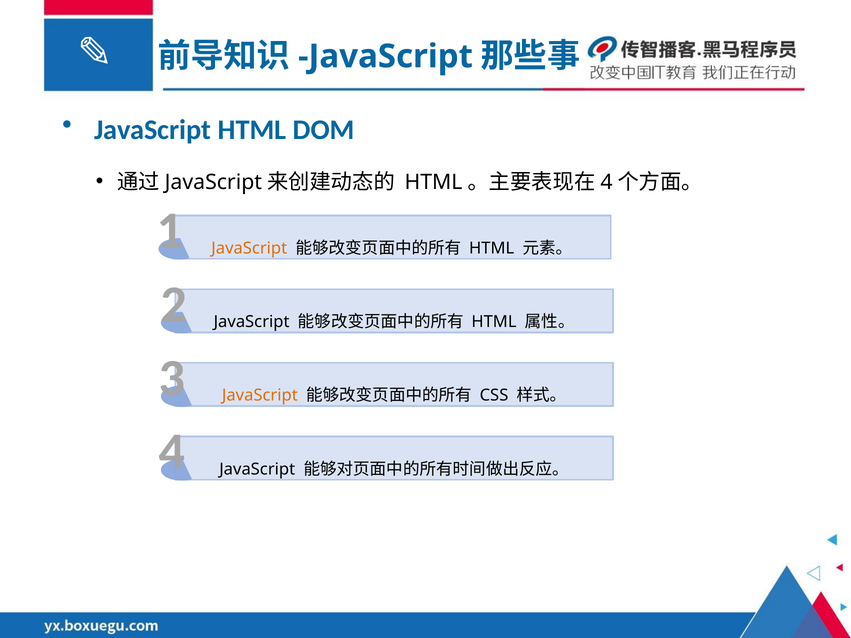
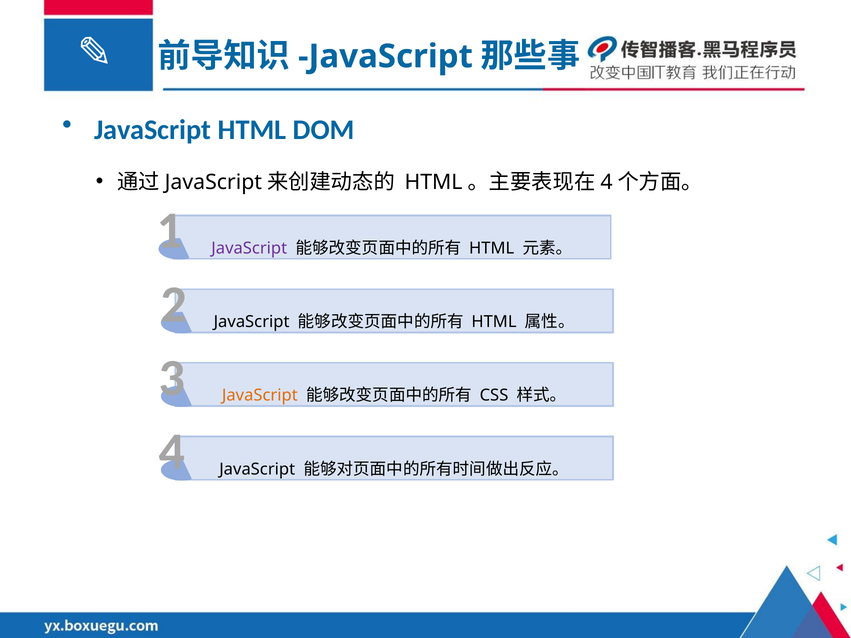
JavaScript colour: orange -> purple (249, 248)
